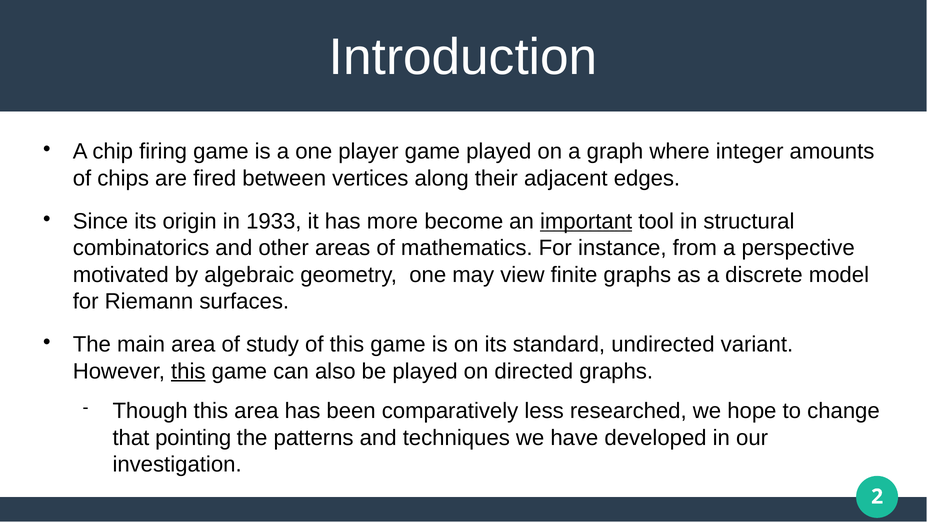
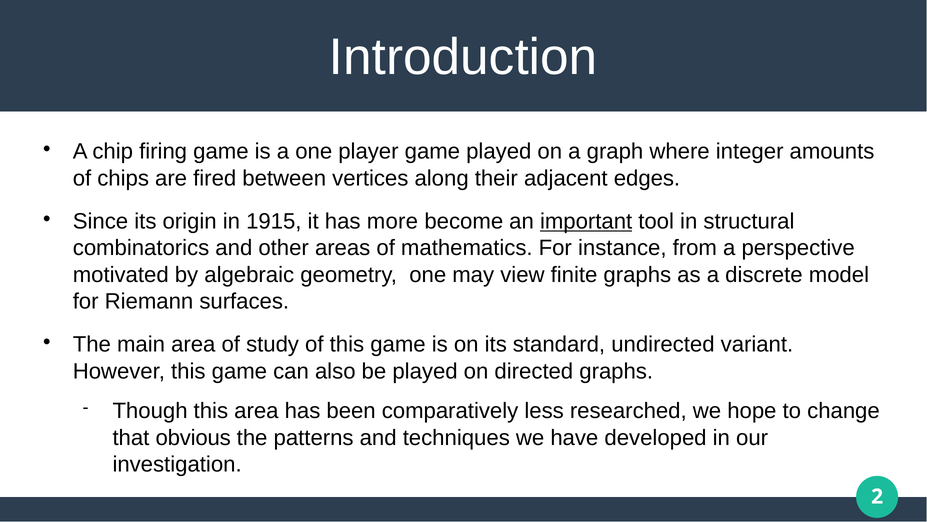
1933: 1933 -> 1915 (274, 221)
this underline: present -> none (188, 371)
pointing: pointing -> obvious (193, 437)
